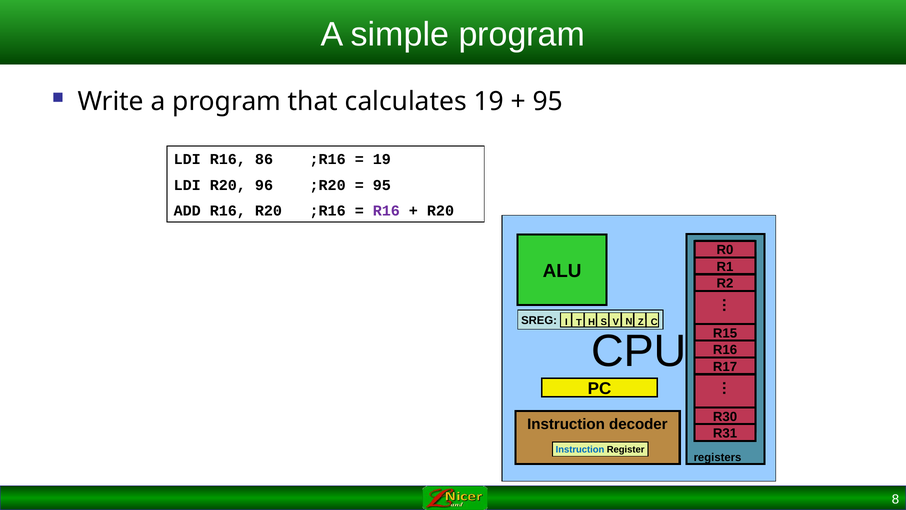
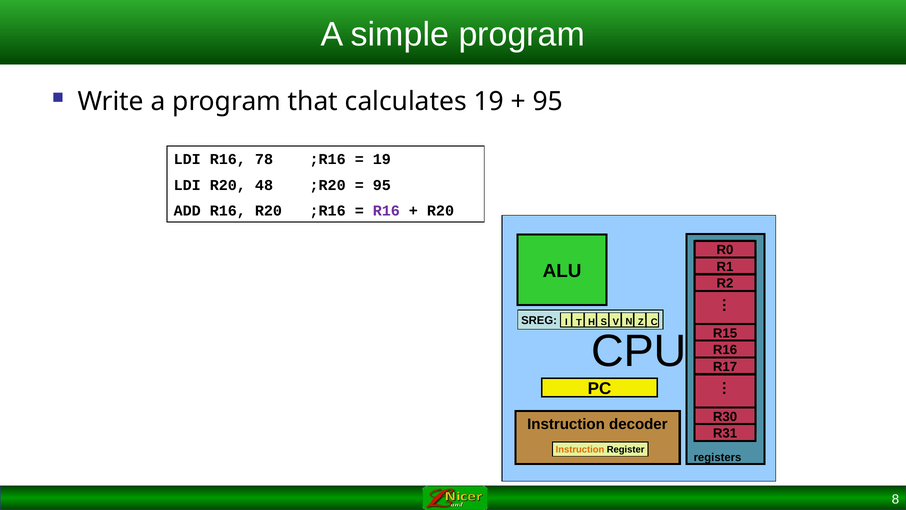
86: 86 -> 78 (264, 159)
96: 96 -> 48 (264, 185)
Instruction colour: blue -> orange (580, 449)
